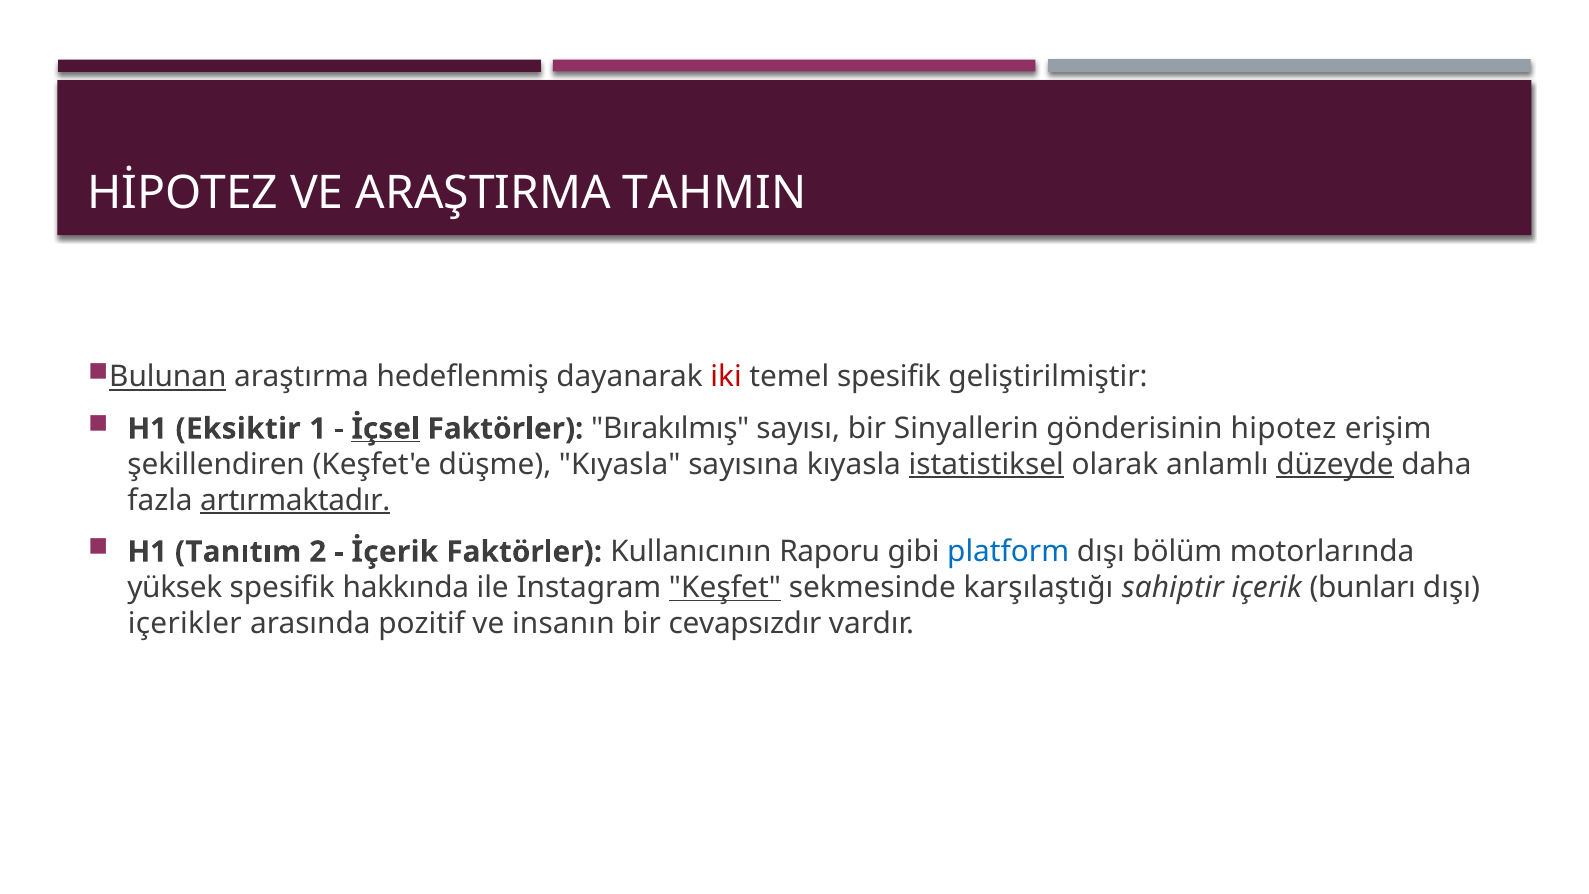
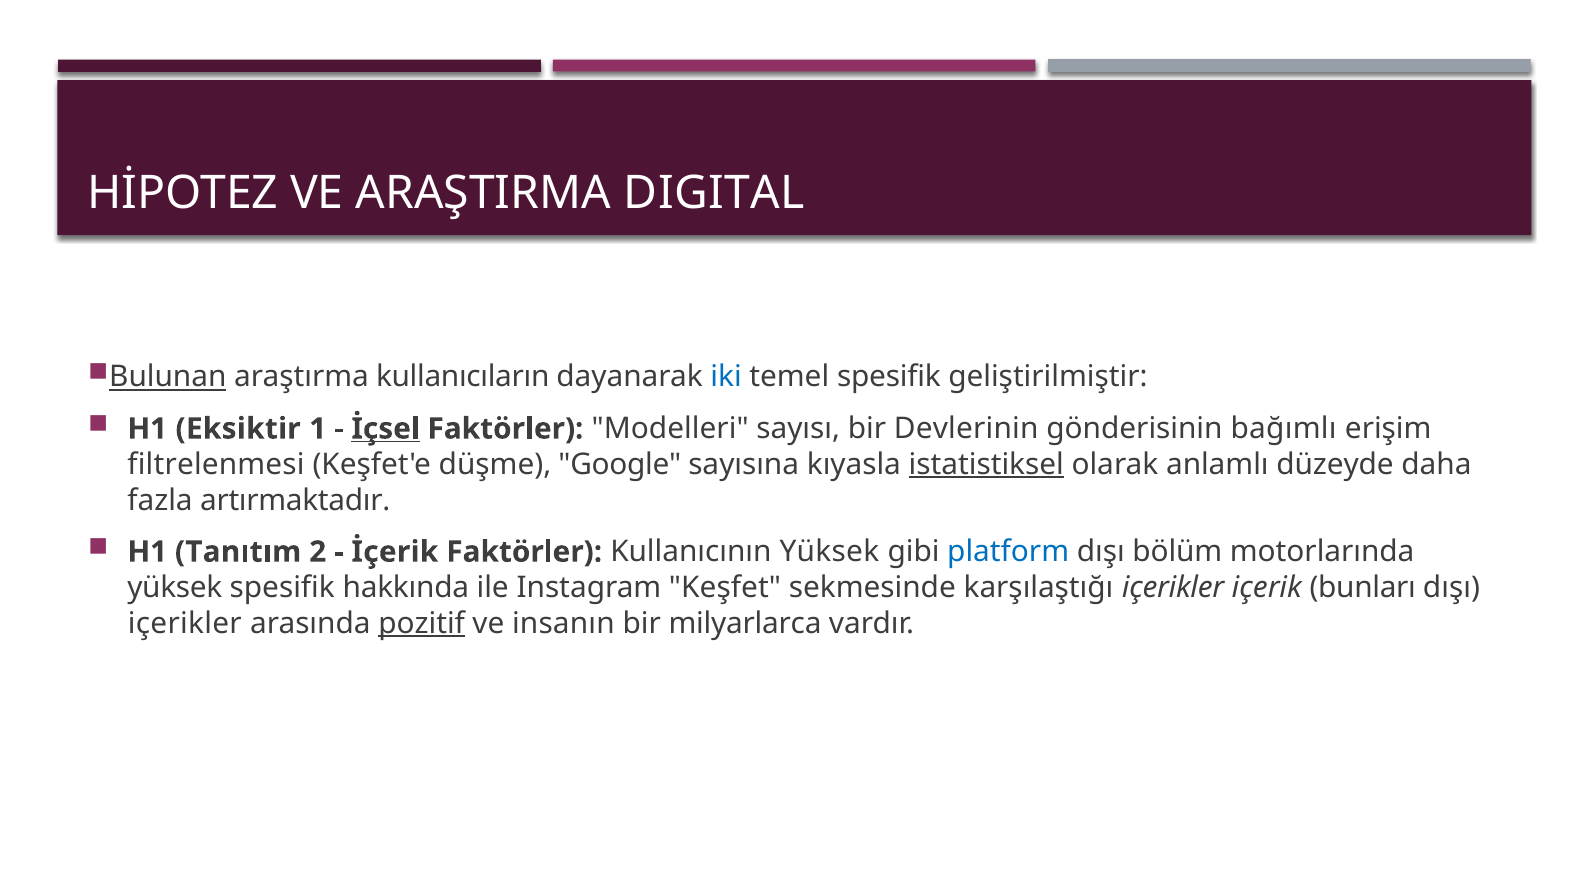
TAHMIN: TAHMIN -> DIGITAL (714, 193)
hedeflenmiş: hedeflenmiş -> kullanıcıların (463, 377)
iki colour: red -> blue (726, 377)
Bırakılmış: Bırakılmış -> Modelleri (670, 429)
Sinyallerin: Sinyallerin -> Devlerinin (966, 429)
hipotez: hipotez -> bağımlı (1284, 429)
şekillendiren: şekillendiren -> filtrelenmesi (216, 464)
düşme Kıyasla: Kıyasla -> Google (620, 464)
düzeyde underline: present -> none (1335, 464)
artırmaktadır underline: present -> none (295, 500)
Kullanıcının Raporu: Raporu -> Yüksek (829, 552)
Keşfet underline: present -> none (725, 588)
karşılaştığı sahiptir: sahiptir -> içerikler (1173, 588)
pozitif underline: none -> present (422, 623)
cevapsızdır: cevapsızdır -> milyarlarca (745, 623)
